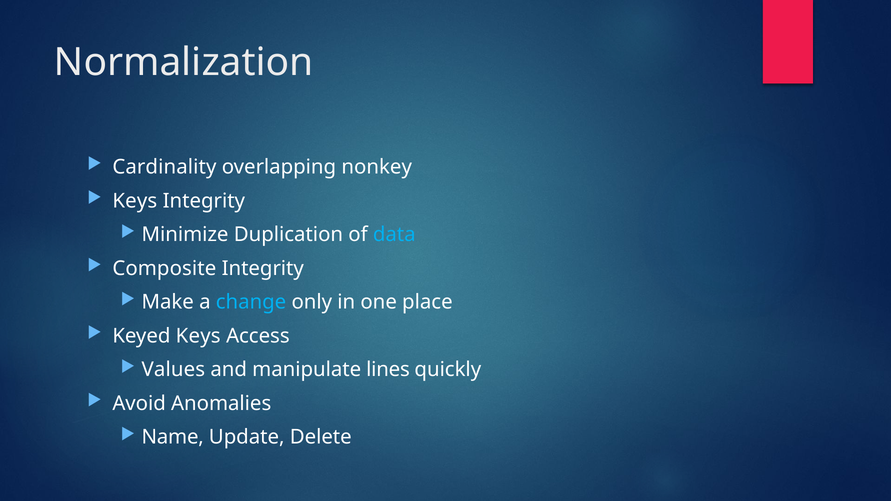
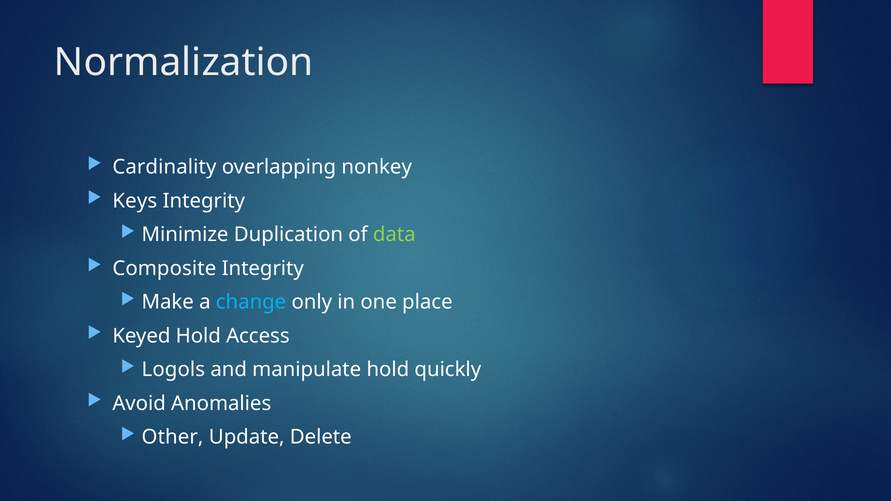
data colour: light blue -> light green (394, 235)
Keyed Keys: Keys -> Hold (198, 336)
Values: Values -> Logols (173, 370)
manipulate lines: lines -> hold (388, 370)
Name: Name -> Other (173, 437)
